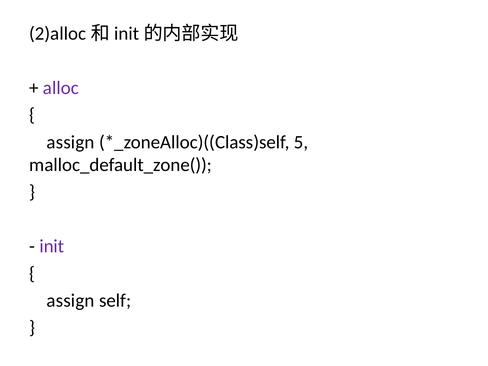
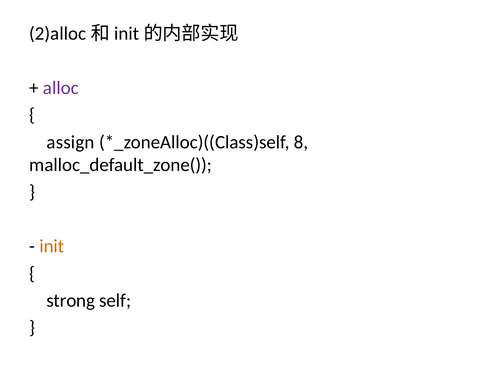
5: 5 -> 8 (301, 142)
init colour: purple -> orange (52, 246)
assign: assign -> strong (71, 301)
